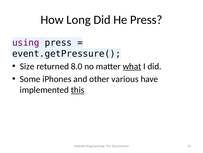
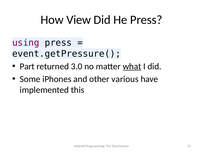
Long: Long -> View (79, 20)
Size: Size -> Part (27, 66)
8.0: 8.0 -> 3.0 (77, 66)
this underline: present -> none (78, 90)
